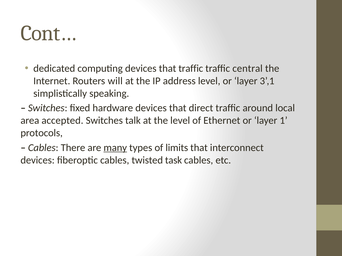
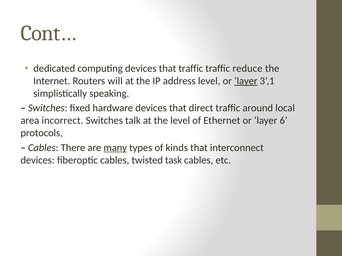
central: central -> reduce (248, 69)
layer underline: none -> present (246, 81)
accepted: accepted -> incorrect (62, 121)
1: 1 -> 6 (284, 121)
limits: limits -> kinds (177, 148)
